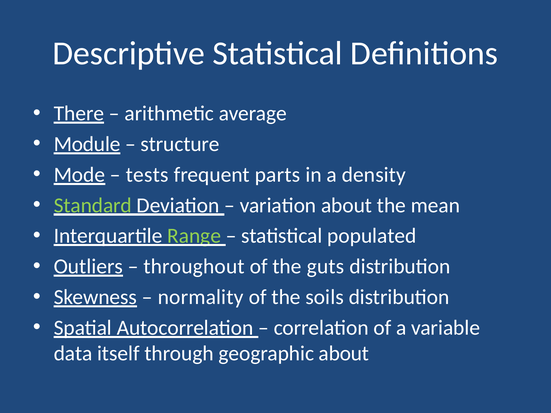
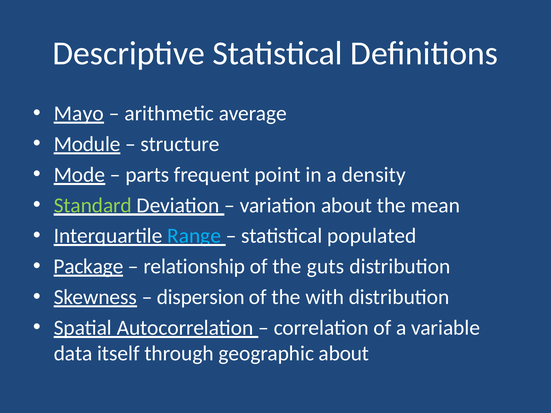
There: There -> Mayo (79, 114)
tests: tests -> parts (147, 175)
parts: parts -> point (278, 175)
Range colour: light green -> light blue (194, 236)
Outliers: Outliers -> Package (88, 267)
throughout: throughout -> relationship (194, 267)
normality: normality -> dispersion (201, 297)
soils: soils -> with (325, 297)
